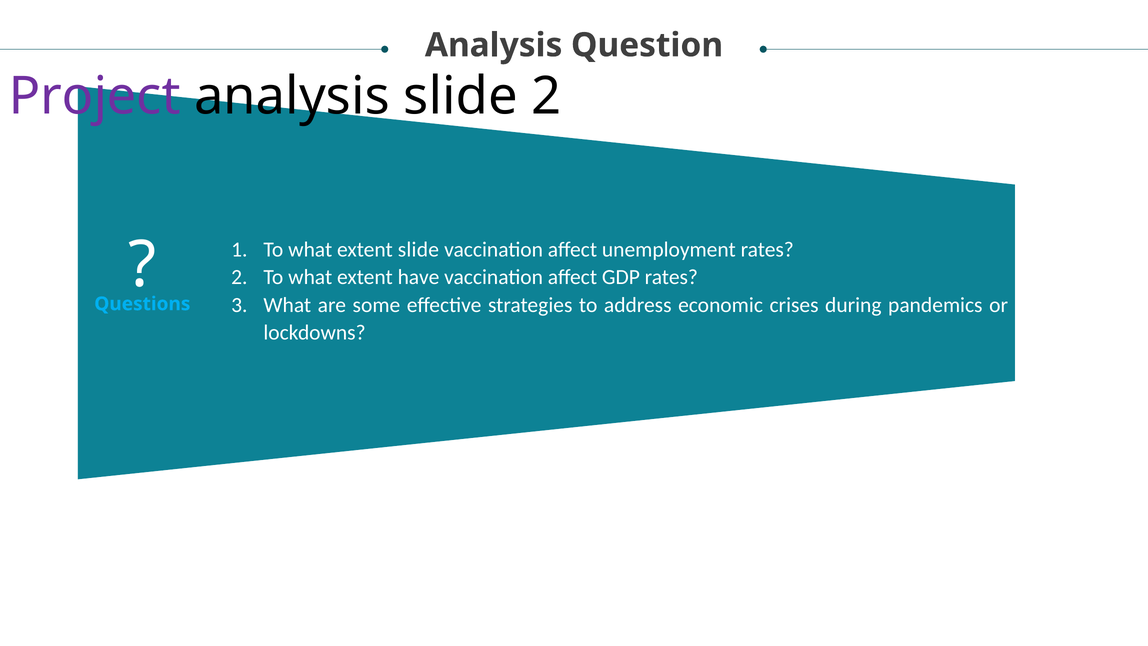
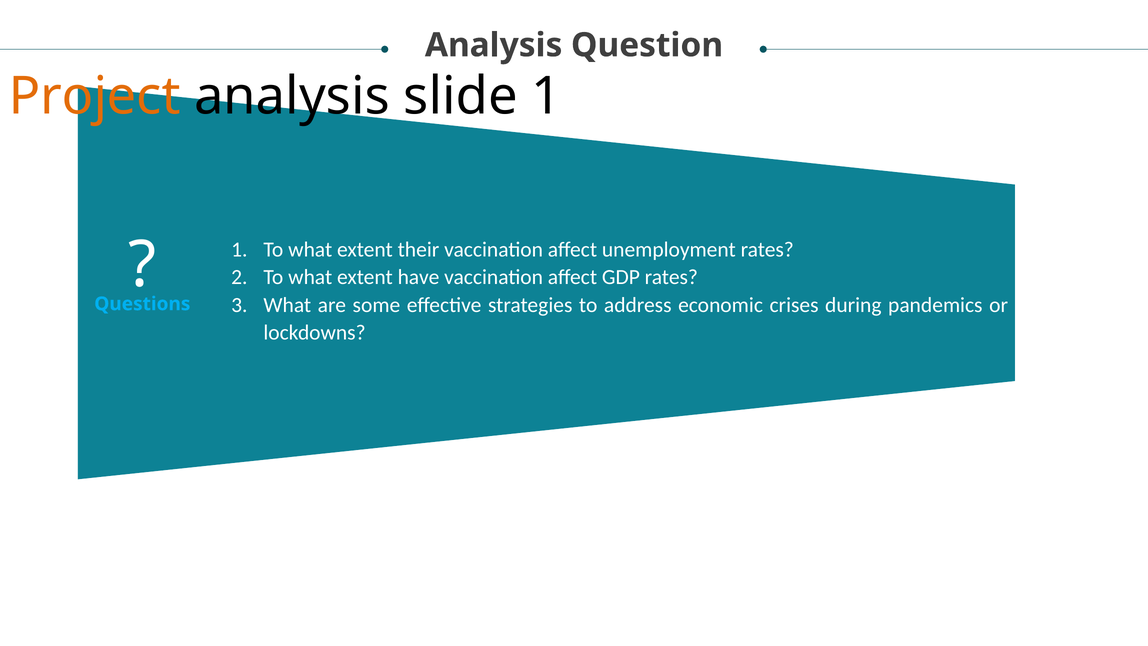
Project colour: purple -> orange (95, 96)
slide 2: 2 -> 1 (546, 96)
extent slide: slide -> their (418, 250)
